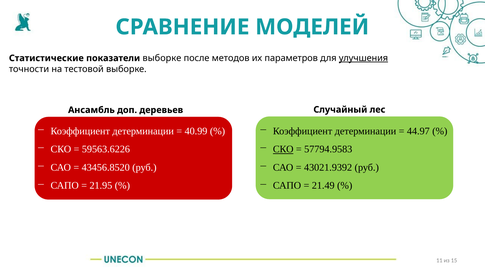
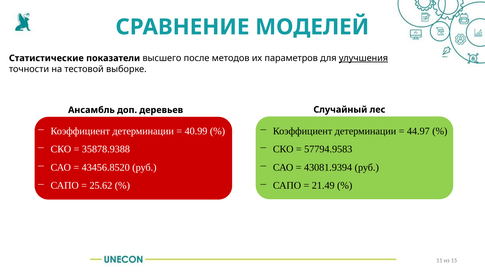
показатели выборке: выборке -> высшего (162, 58)
59563.6226: 59563.6226 -> 35878.9388 (106, 149)
СКО underline: present -> none (283, 149)
43021.9392: 43021.9392 -> 43081.9394 (328, 167)
21.95: 21.95 -> 25.62 (101, 186)
